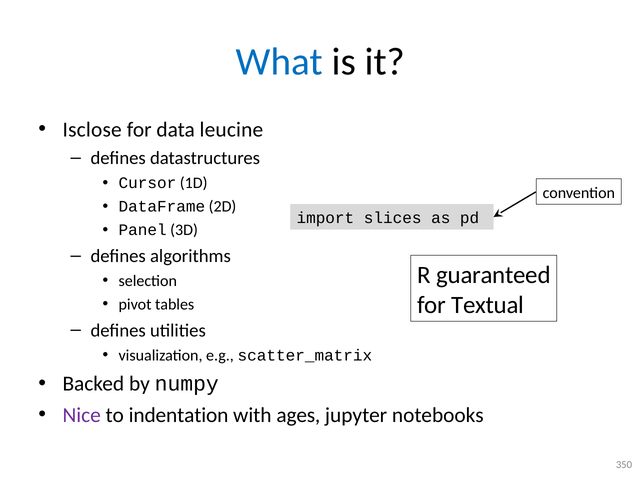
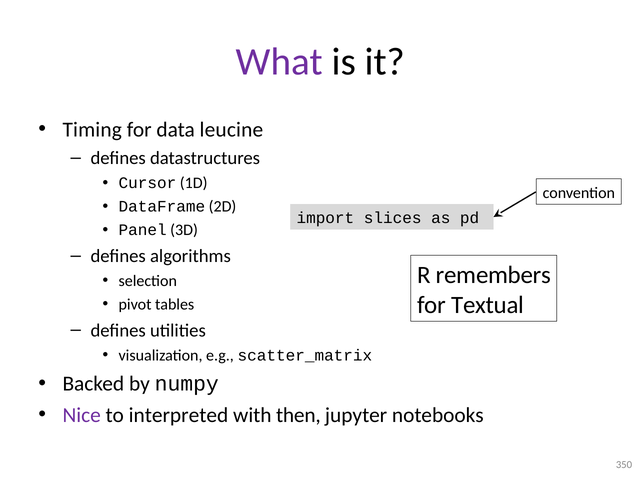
What colour: blue -> purple (279, 62)
Isclose: Isclose -> Timing (92, 130)
guaranteed: guaranteed -> remembers (493, 275)
indentation: indentation -> interpreted (178, 416)
ages: ages -> then (298, 416)
